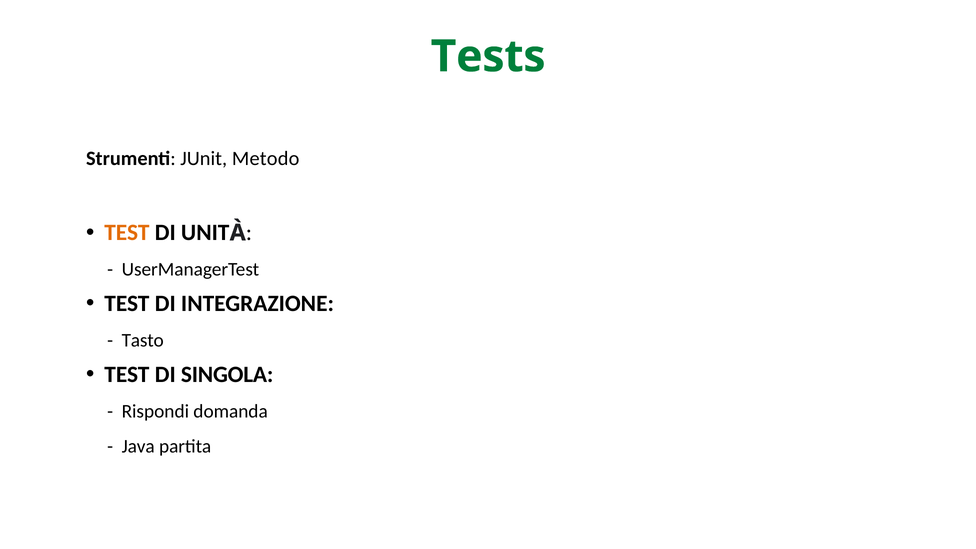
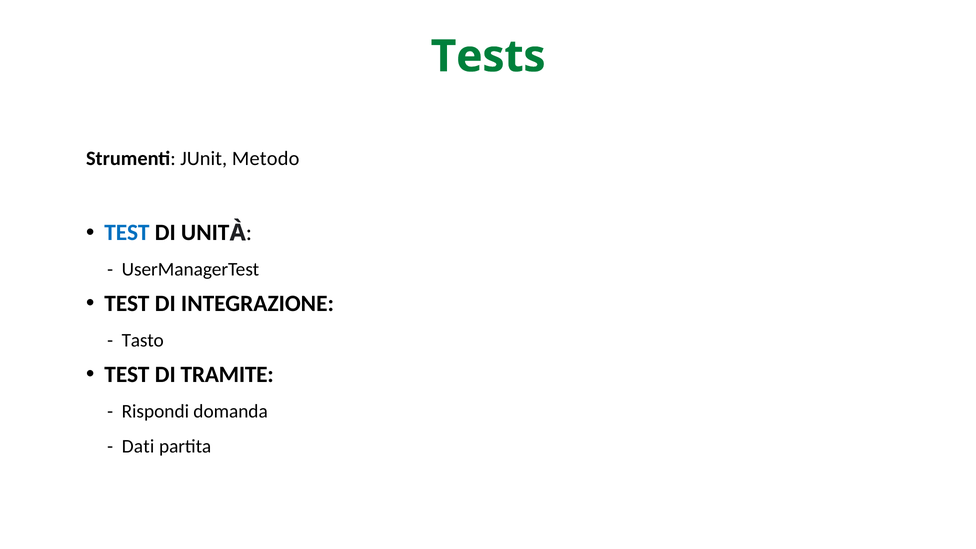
TEST colour: orange -> blue (127, 233)
SINGOLA: SINGOLA -> TRAMITE (227, 374)
Java: Java -> Dati (138, 447)
